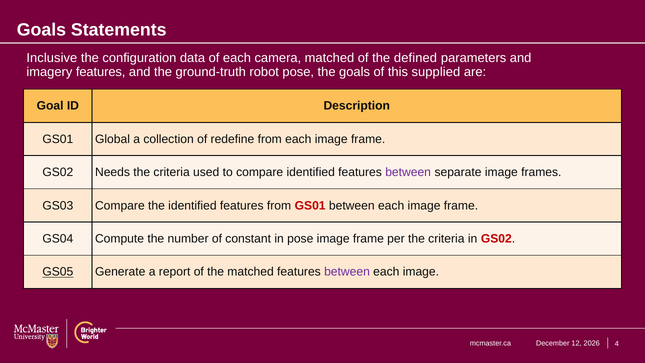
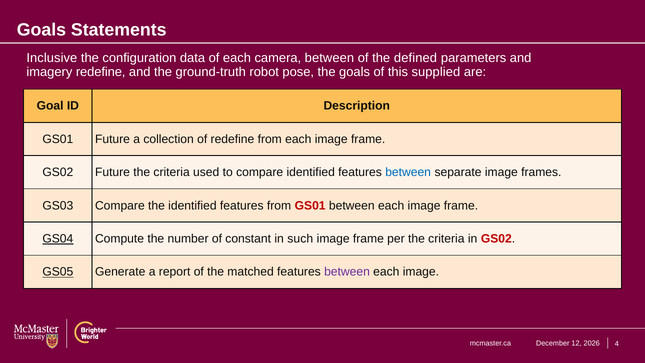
camera matched: matched -> between (329, 58)
imagery features: features -> redefine (101, 72)
GS01 Global: Global -> Future (112, 139)
GS02 Needs: Needs -> Future (112, 172)
between colour: purple -> blue (408, 172)
GS04 underline: none -> present (58, 239)
in pose: pose -> such (300, 239)
